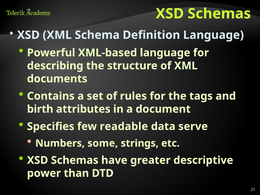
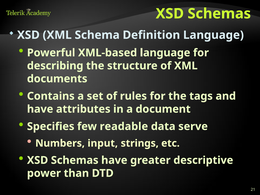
birth: birth -> have (40, 109)
some: some -> input (103, 143)
